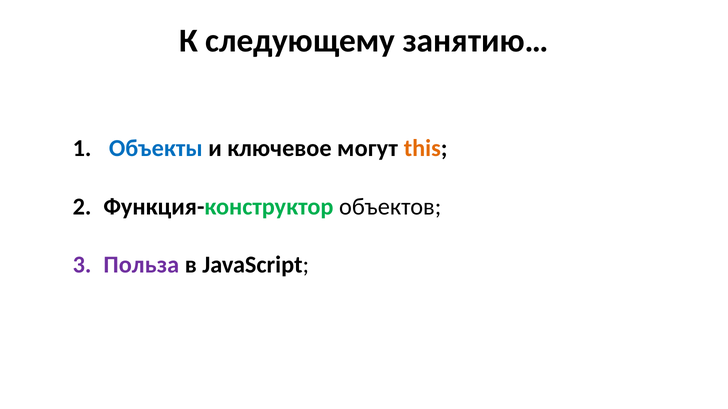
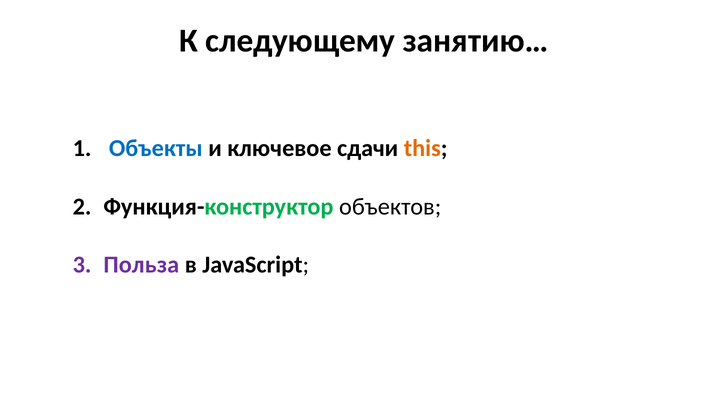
могут: могут -> сдачи (368, 149)
